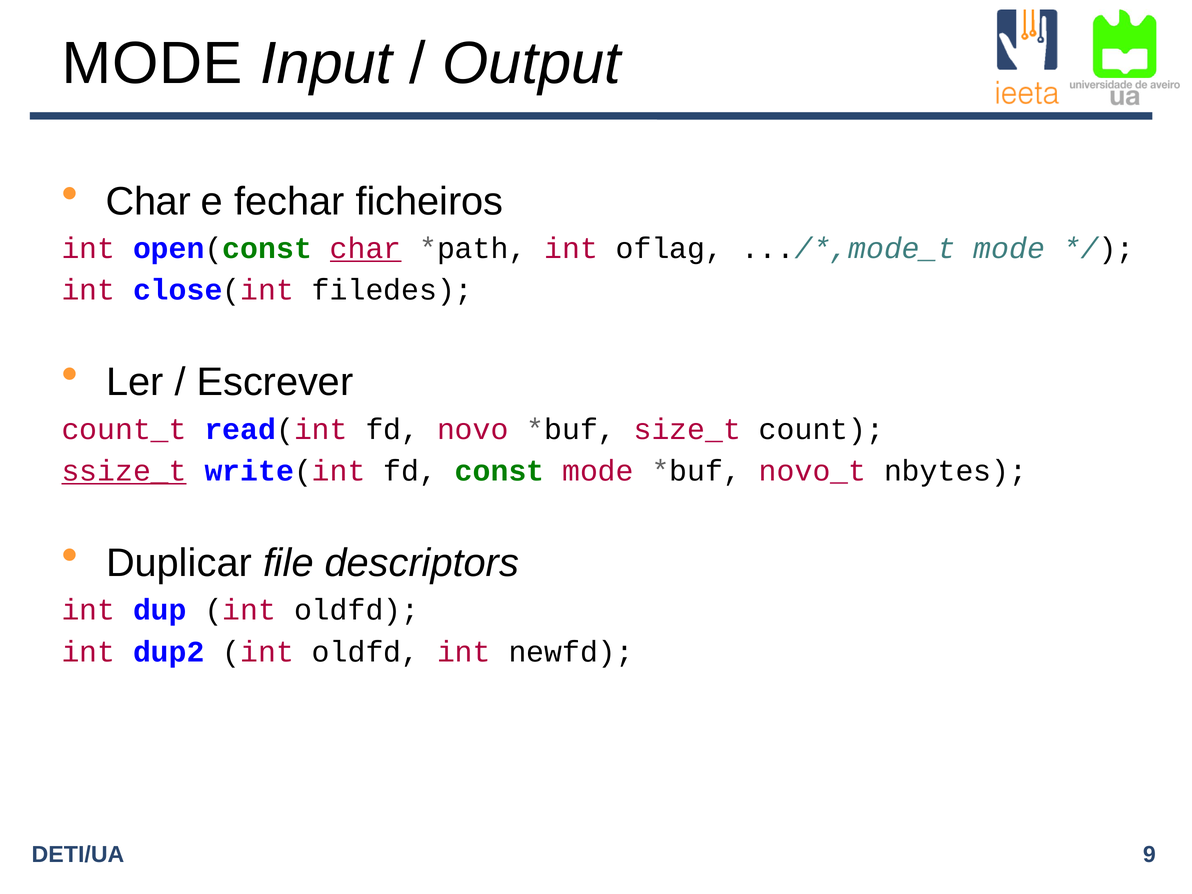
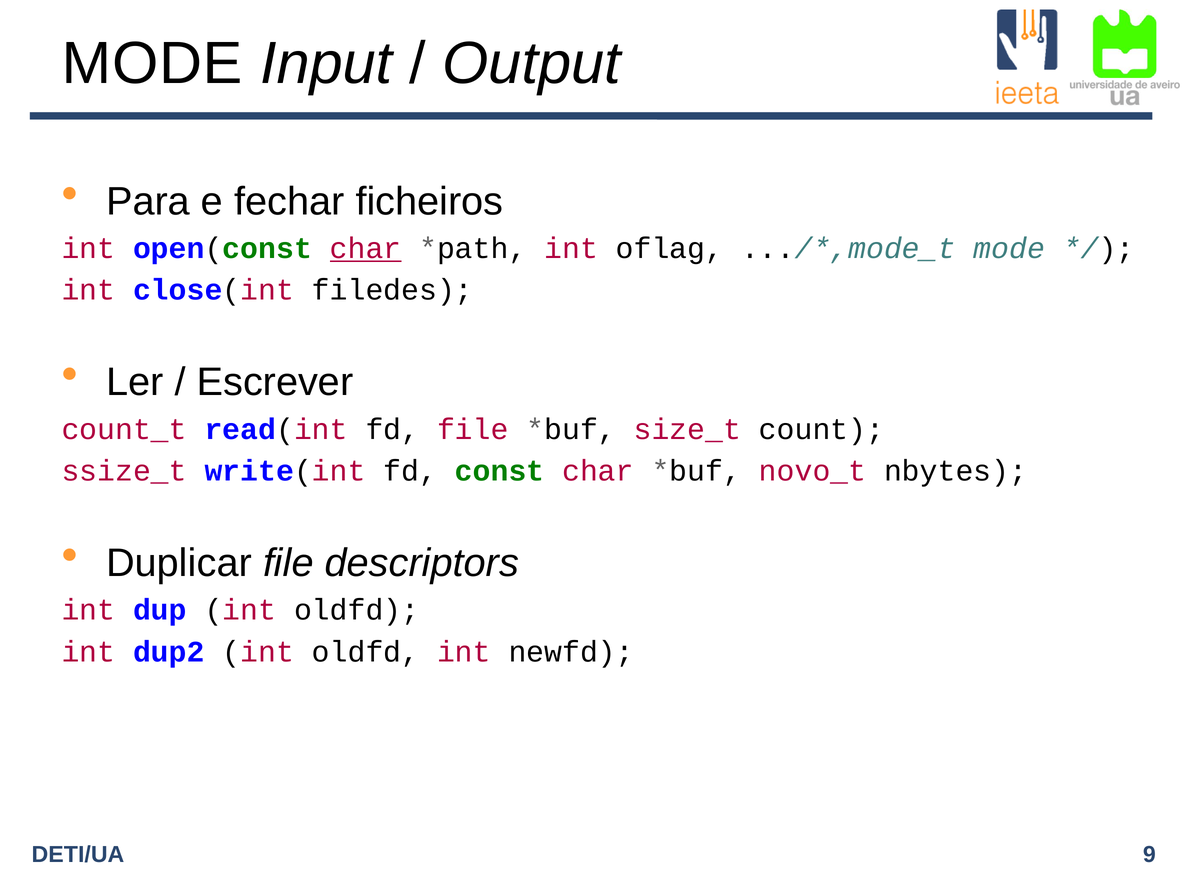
Char: Char -> Para (148, 201)
fd novo: novo -> file (473, 429)
ssize_t underline: present -> none (124, 471)
const mode: mode -> char (598, 471)
